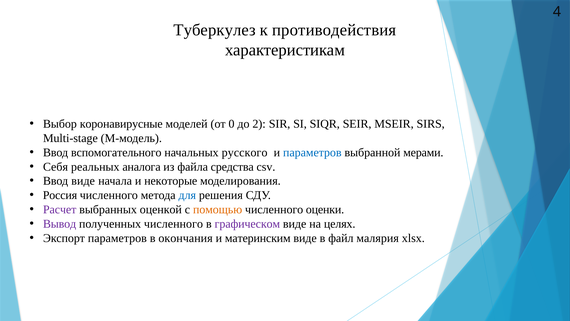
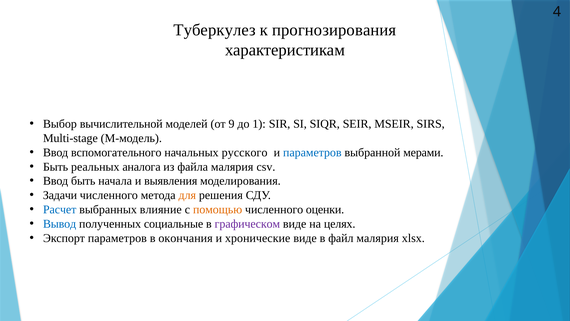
противодействия: противодействия -> прогнозирования (334, 30)
коронавирусные: коронавирусные -> вычислительной (121, 124)
0: 0 -> 9 (232, 124)
2: 2 -> 1 (259, 124)
Себя: Себя -> Быть (56, 167)
файла средства: средства -> малярия (232, 167)
Ввод виде: виде -> быть (83, 181)
некоторые: некоторые -> выявления (171, 181)
Россия: Россия -> Задачи (60, 195)
для colour: blue -> orange (187, 195)
Расчет colour: purple -> blue (60, 209)
оценкой: оценкой -> влияние (161, 209)
Вывод colour: purple -> blue (60, 224)
полученных численного: численного -> социальные (174, 224)
материнским: материнским -> хронические (258, 238)
